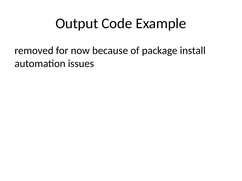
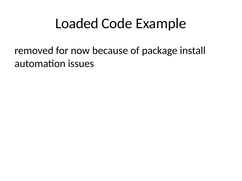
Output: Output -> Loaded (77, 23)
